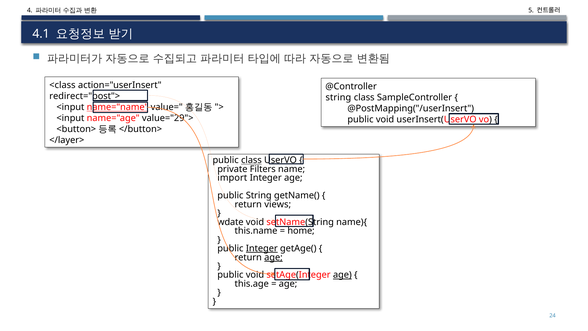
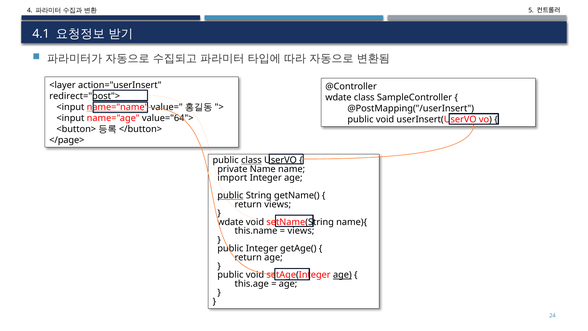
<class: <class -> <layer (62, 85)
string: string -> wdate (338, 97)
value="29">: value="29"> -> value="64"> (168, 118)
</layer>: </layer> -> </page> (67, 140)
private Filters: Filters -> Name (263, 169)
public underline: none -> present (230, 195)
home: home -> views (301, 231)
Integer underline: present -> none (262, 248)
age underline: present -> none (273, 257)
